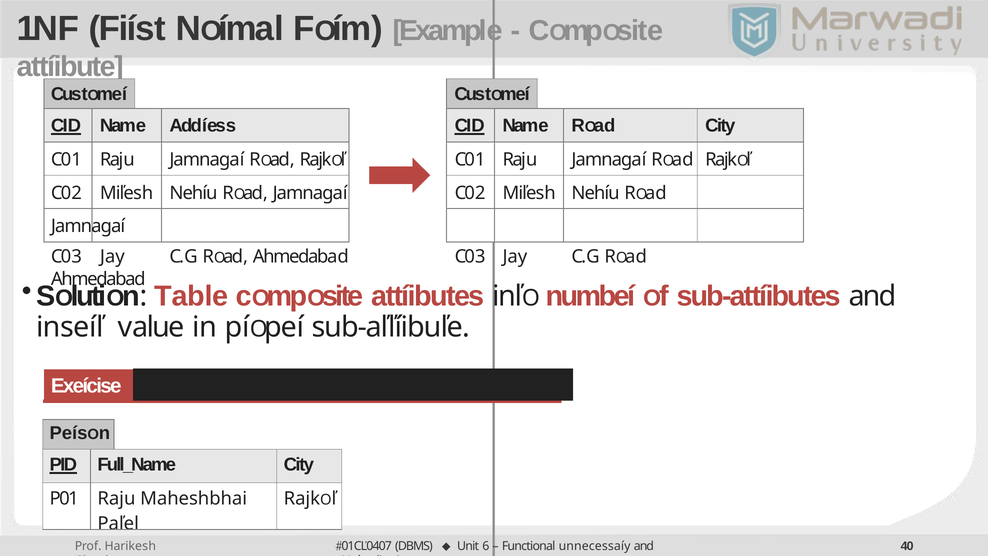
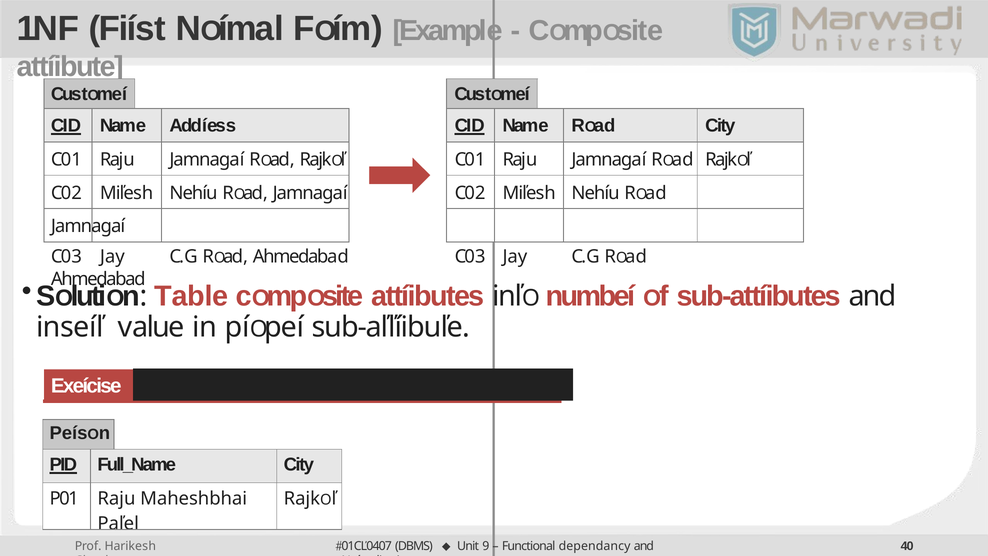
6: 6 -> 9 (486, 546)
unnecessaíy: unnecessaíy -> dependancy (595, 546)
